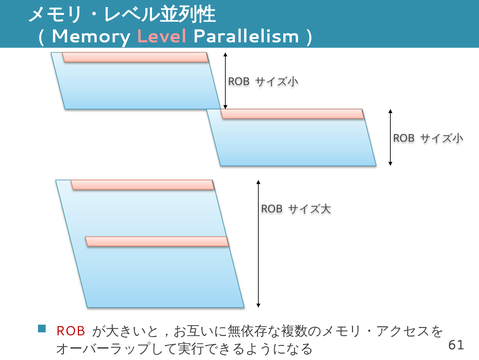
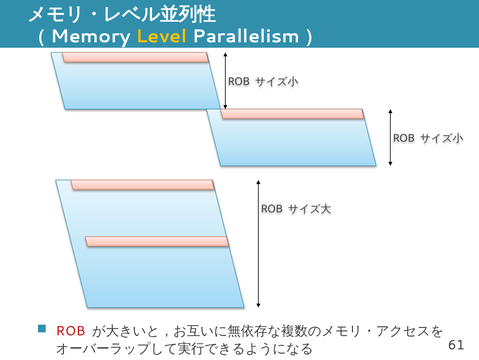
Level colour: pink -> yellow (161, 36)
